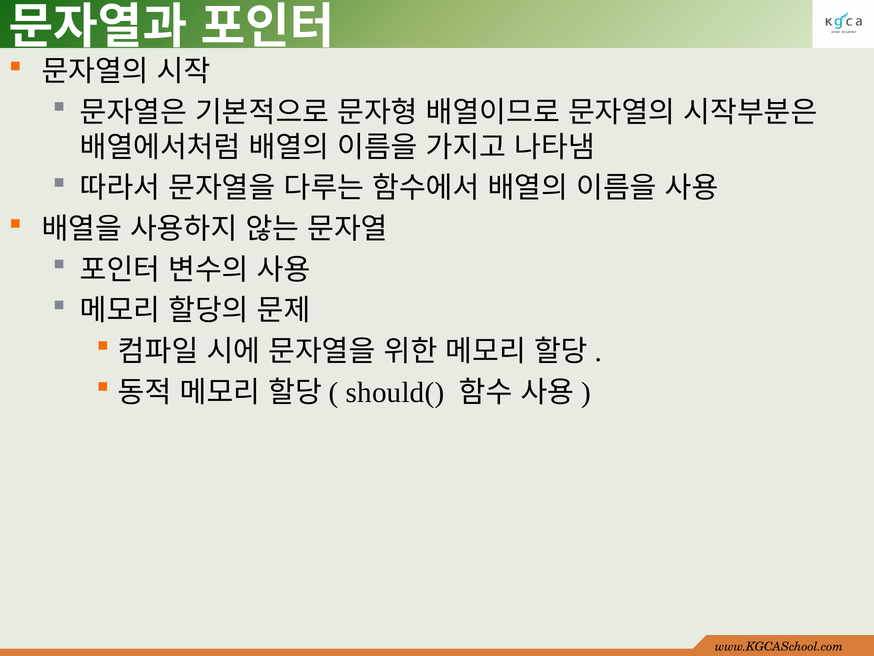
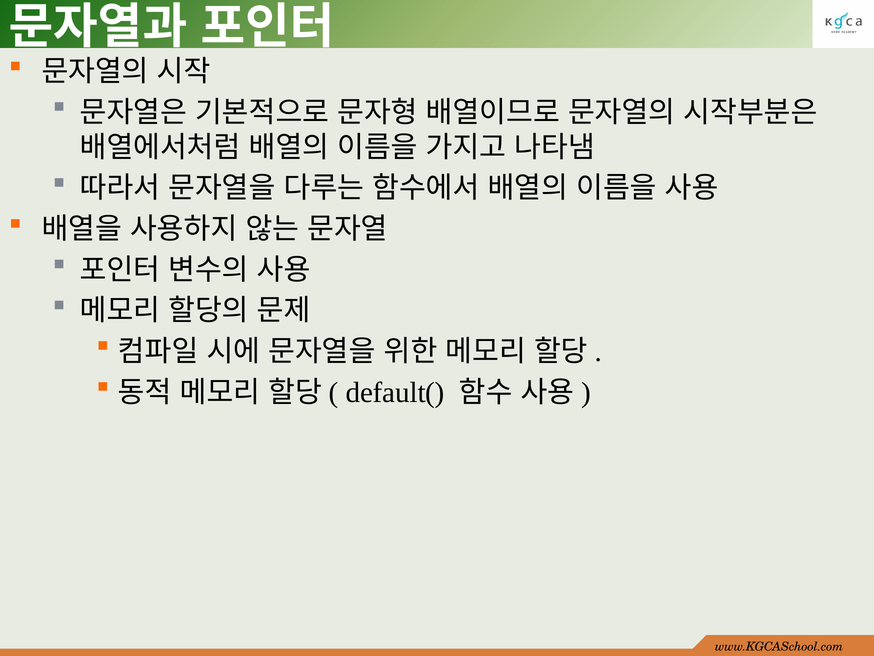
should(: should( -> default( (395, 392)
